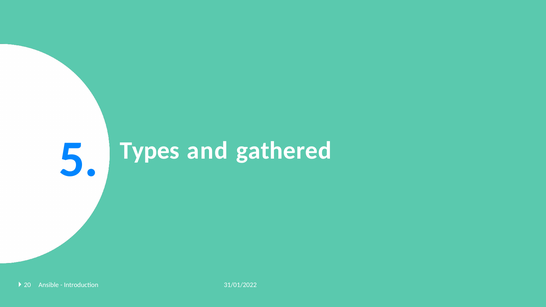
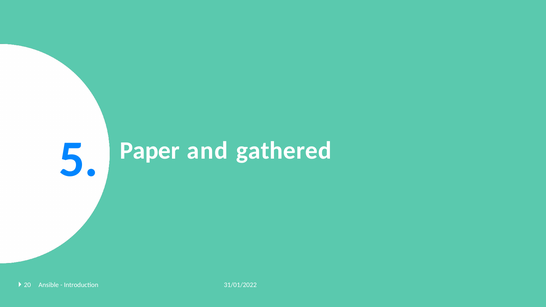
Types: Types -> Paper (150, 151)
